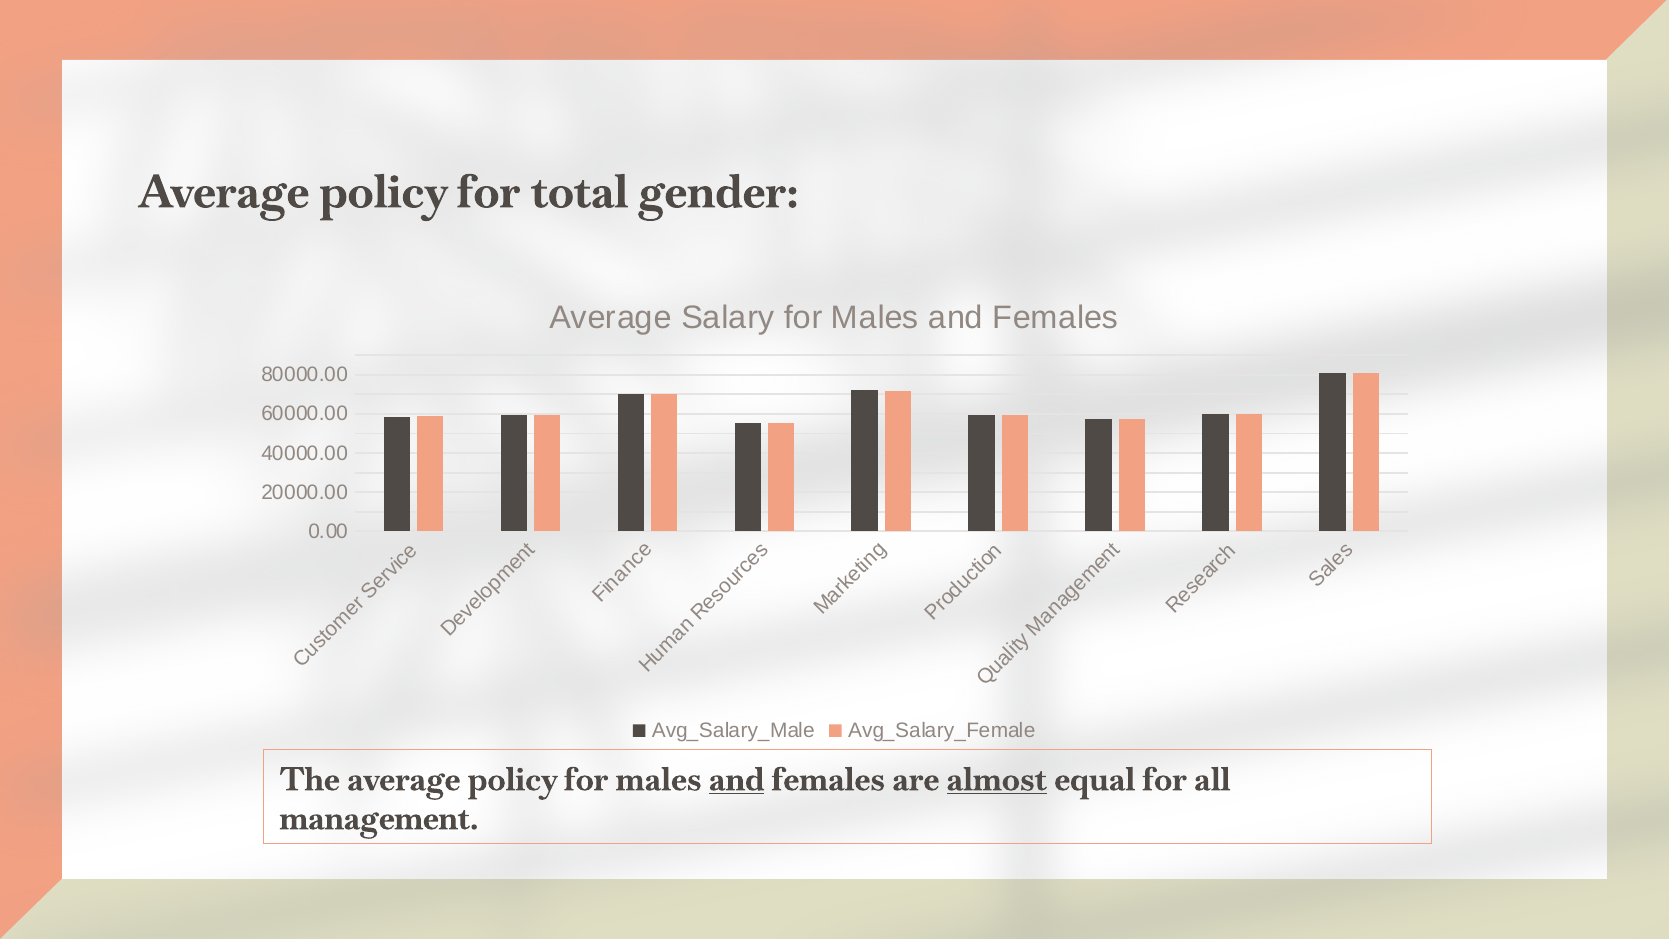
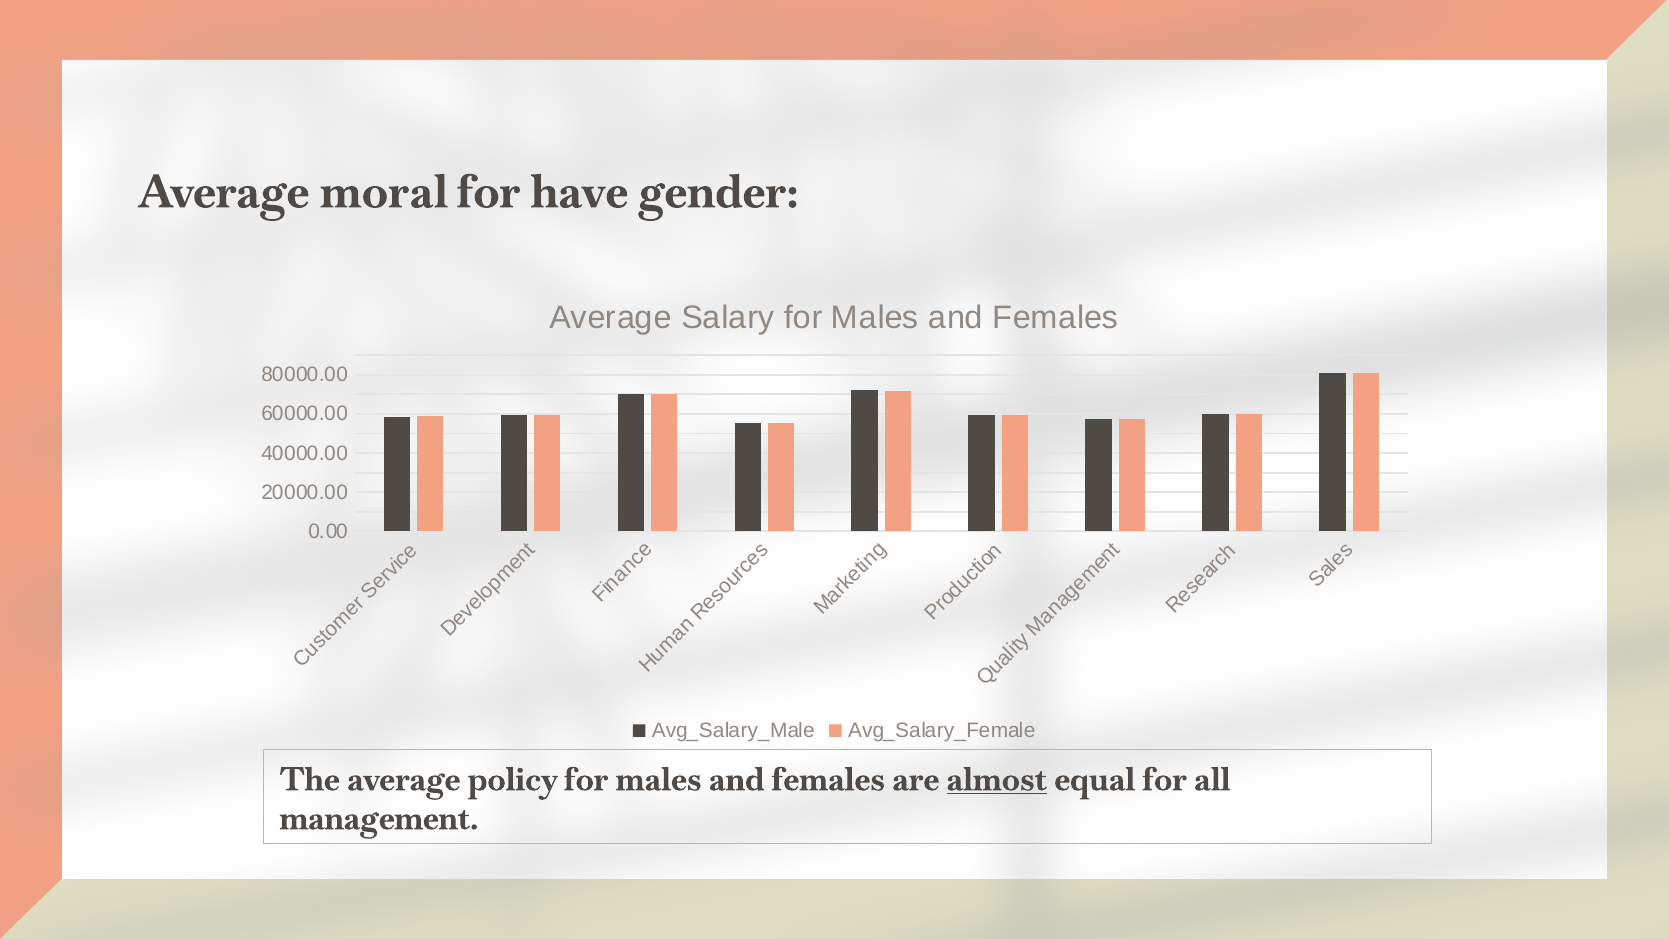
policy: policy -> moral (384, 192)
total: total -> have (579, 192)
and underline: present -> none (737, 779)
